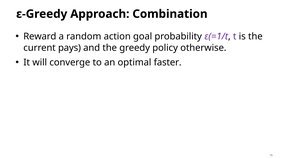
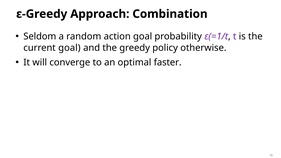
Reward: Reward -> Seldom (40, 36)
current pays: pays -> goal (69, 48)
